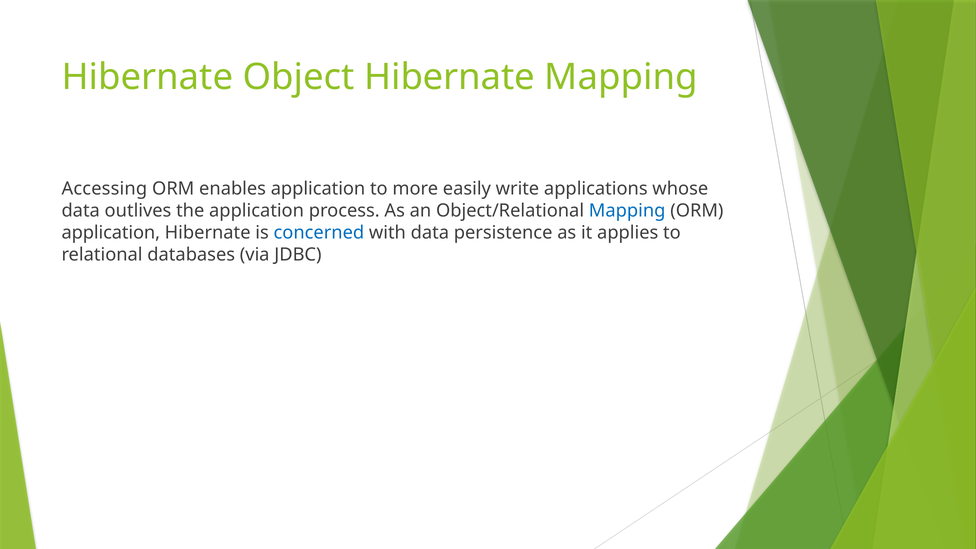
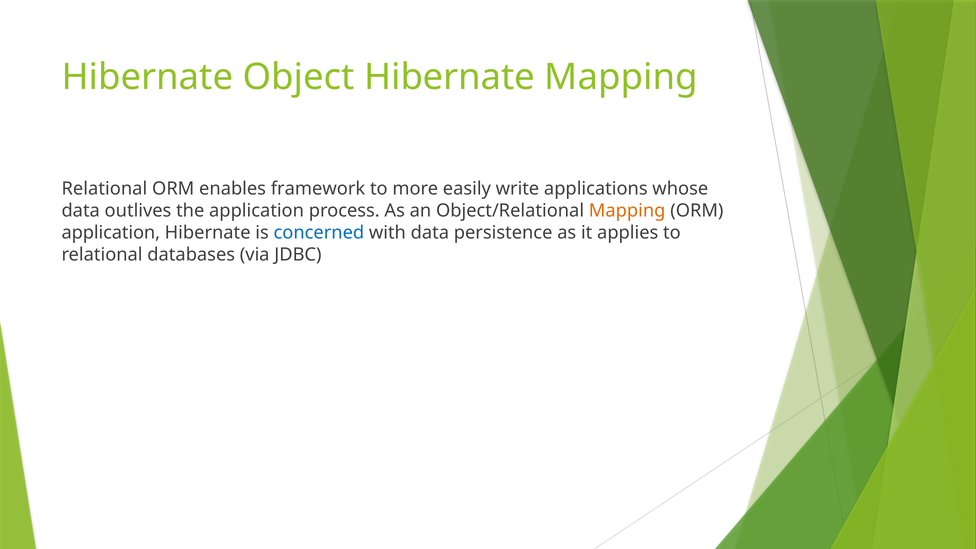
Accessing: Accessing -> Relational (104, 189)
enables application: application -> framework (318, 189)
Mapping colour: blue -> orange (627, 211)
